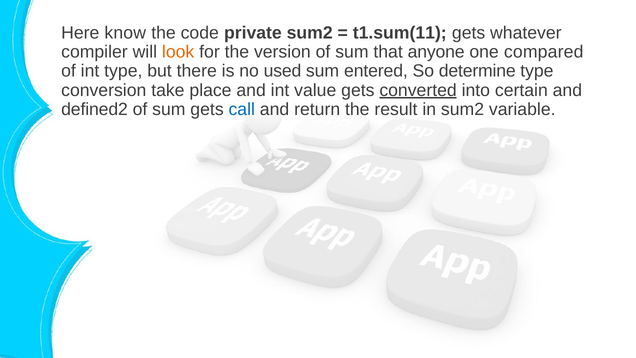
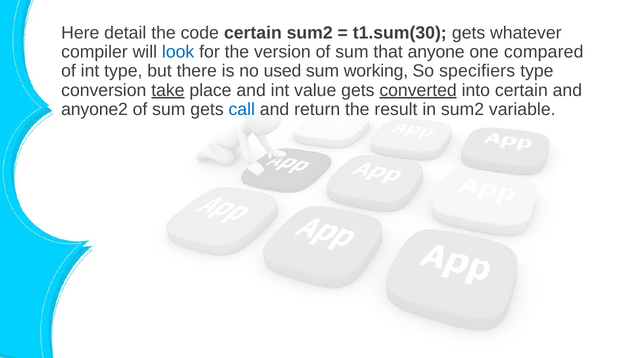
know: know -> detail (125, 33)
code private: private -> certain (253, 33)
t1.sum(11: t1.sum(11 -> t1.sum(30 (400, 33)
look colour: orange -> blue (178, 52)
entered: entered -> working (376, 71)
determine: determine -> specifiers (477, 71)
take underline: none -> present (168, 90)
defined2: defined2 -> anyone2 (95, 109)
